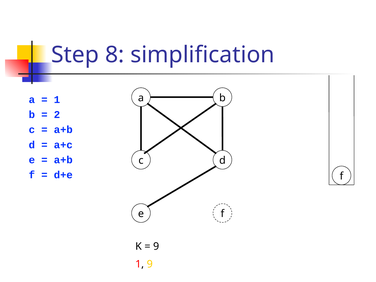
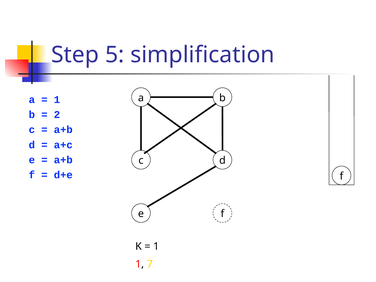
8: 8 -> 5 (115, 55)
9: 9 -> 1 (156, 246)
1 9: 9 -> 7 (150, 264)
